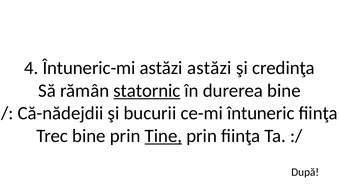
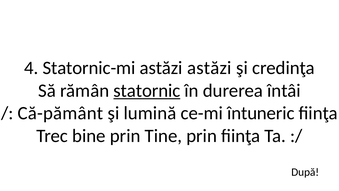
Întuneric-mi: Întuneric-mi -> Statornic-mi (89, 68)
durerea bine: bine -> întâi (284, 90)
Că-nădejdii: Că-nădejdii -> Că-pământ (60, 113)
bucurii: bucurii -> lumină (150, 113)
Tine underline: present -> none (163, 136)
